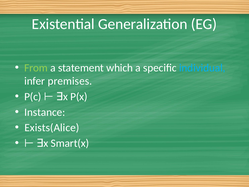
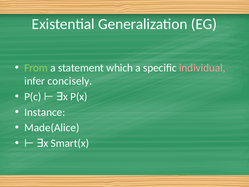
individual colour: light blue -> pink (202, 68)
premises: premises -> concisely (70, 81)
Exists(Alice: Exists(Alice -> Made(Alice (52, 128)
